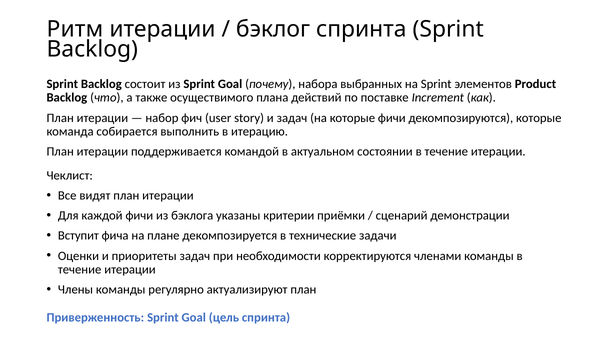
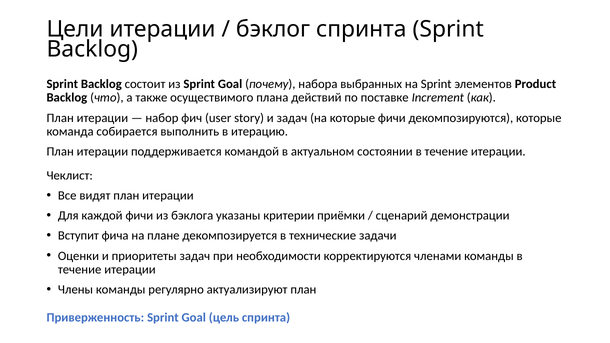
Ритм: Ритм -> Цели (75, 29)
